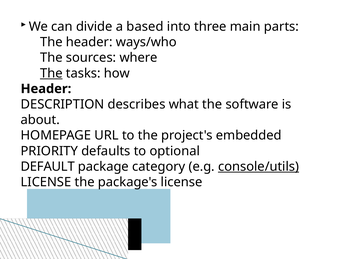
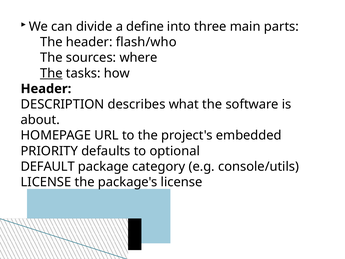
based: based -> define (145, 27)
ways/who: ways/who -> flash/who (146, 42)
console/utils underline: present -> none (259, 166)
